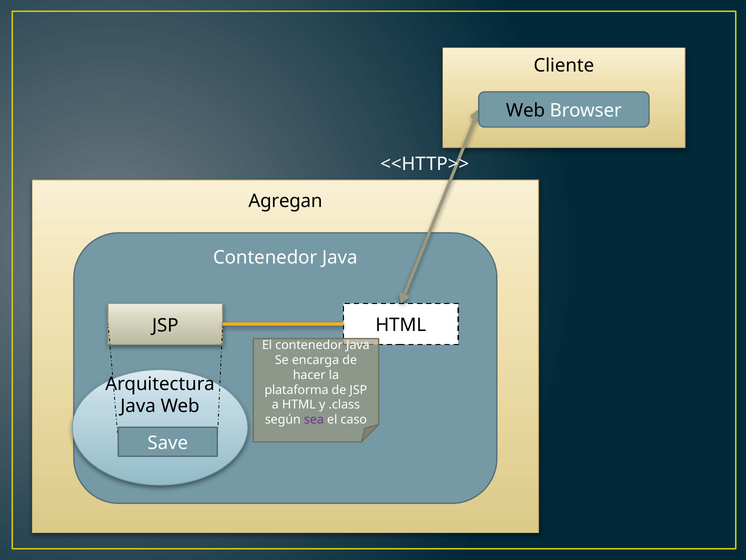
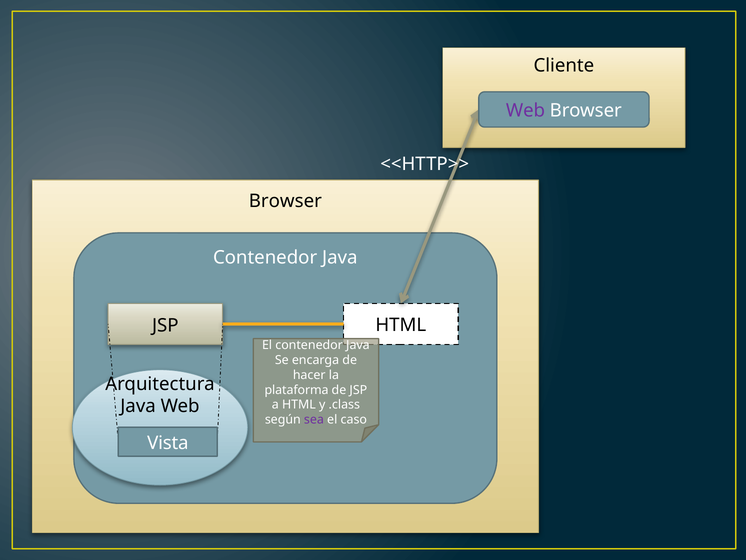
Web colour: black -> purple (525, 111)
Agregan: Agregan -> Browser (285, 201)
Save: Save -> Vista (168, 443)
